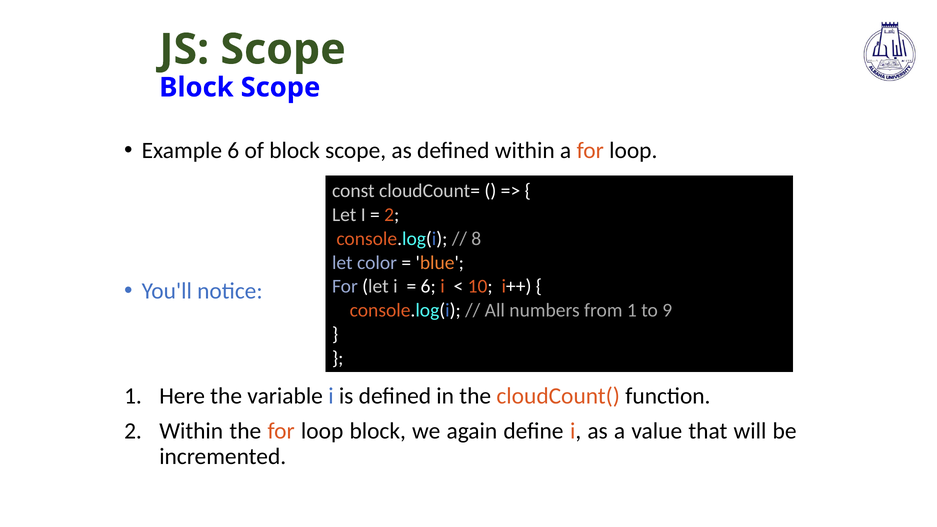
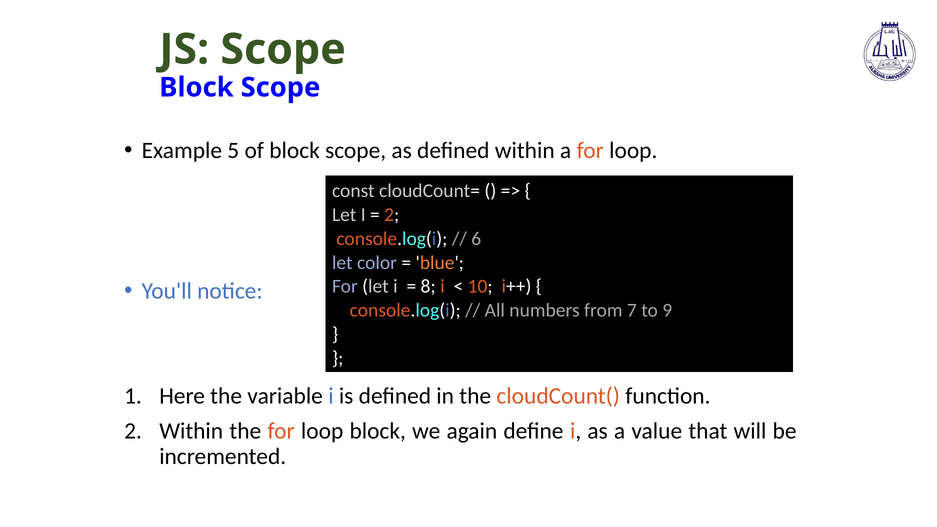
Example 6: 6 -> 5 (233, 151)
8: 8 -> 6 (476, 239)
6: 6 -> 8 (428, 286)
from 1: 1 -> 7 (632, 310)
